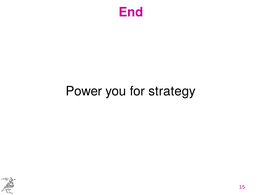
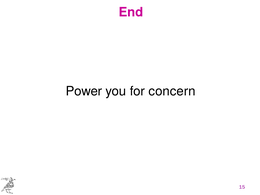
strategy: strategy -> concern (172, 91)
